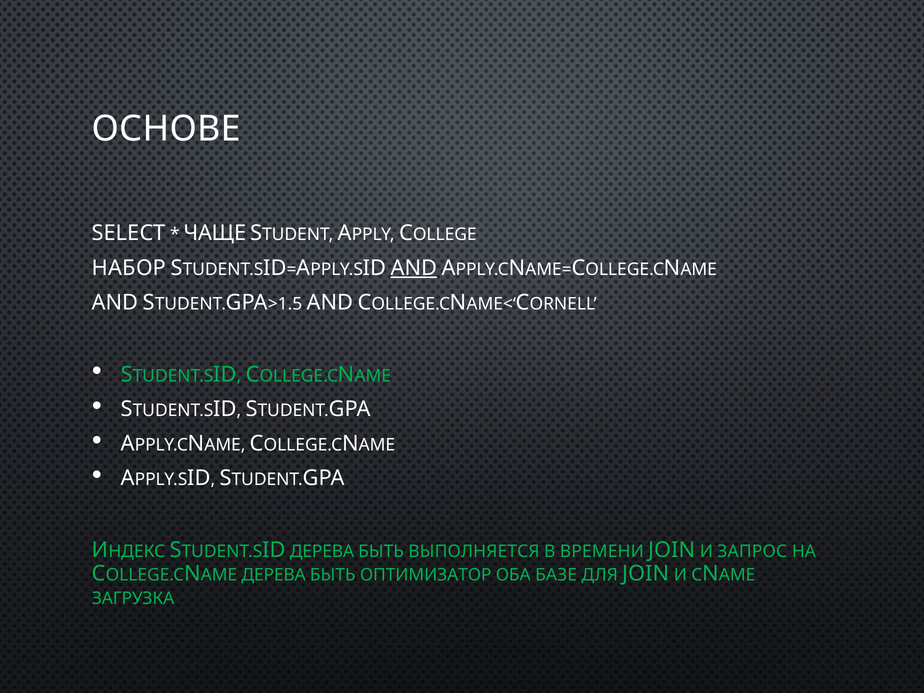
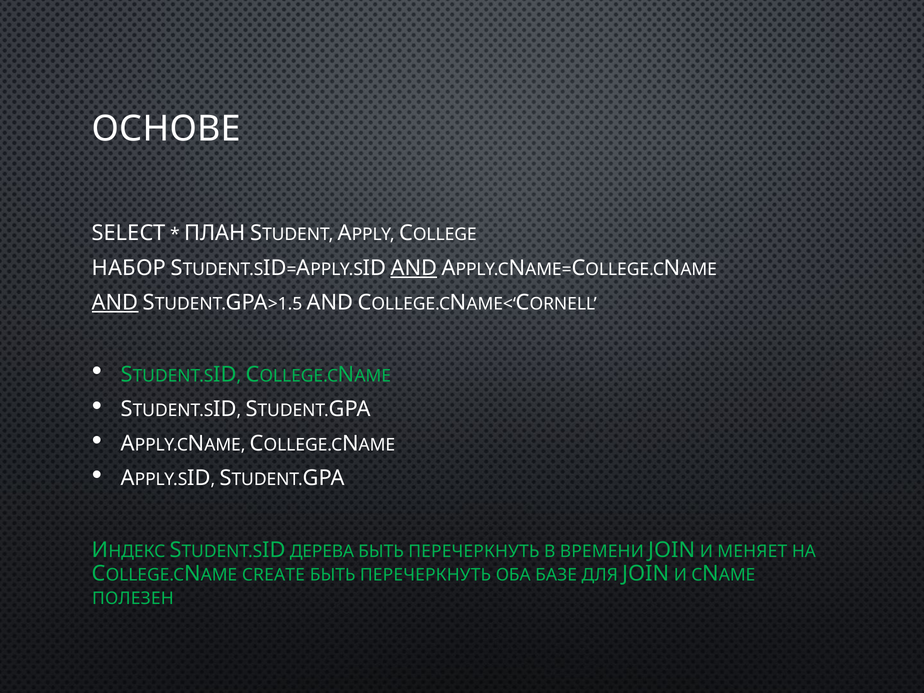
ЧАЩЕ: ЧАЩЕ -> ПЛАН (215, 233)
AND underline: none -> present (115, 302)
ВЫПОЛНЯЕТСЯ: ВЫПОЛНЯЕТСЯ -> ПЕРЕЧЕРКНУТЬ (474, 552)
ЗАПРОС: ЗАПРОС -> МЕНЯЕТ (752, 552)
ДЕРЕВА: ДЕРЕВА -> CREATE (273, 575)
ОПТИМИЗАТОР: ОПТИМИЗАТОР -> ПЕРЕЧЕРКНУТЬ (426, 575)
ЗАГРУЗКА: ЗАГРУЗКА -> ПОЛЕЗЕН (133, 599)
